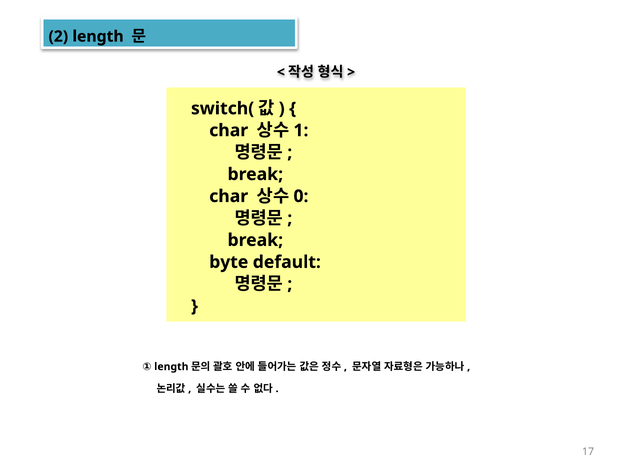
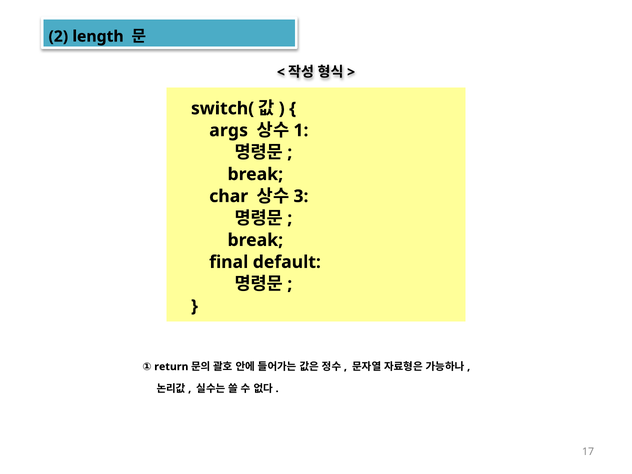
char: char -> args (229, 130)
0: 0 -> 3 (301, 196)
byte: byte -> final (229, 262)
① length: length -> return (171, 367)
